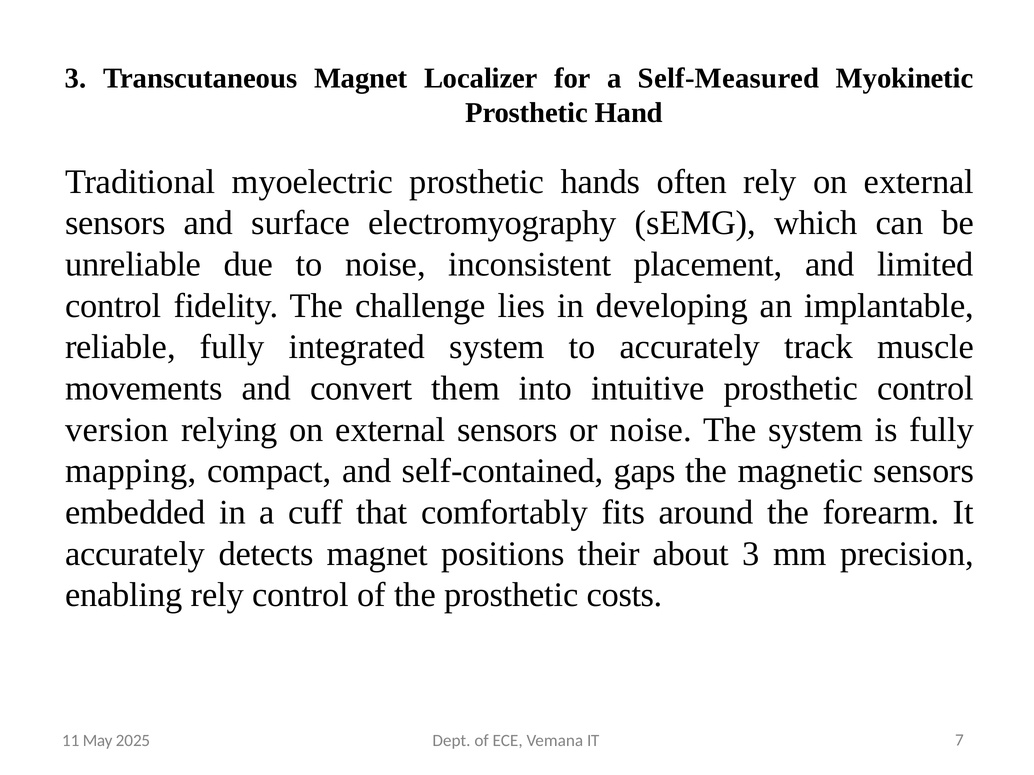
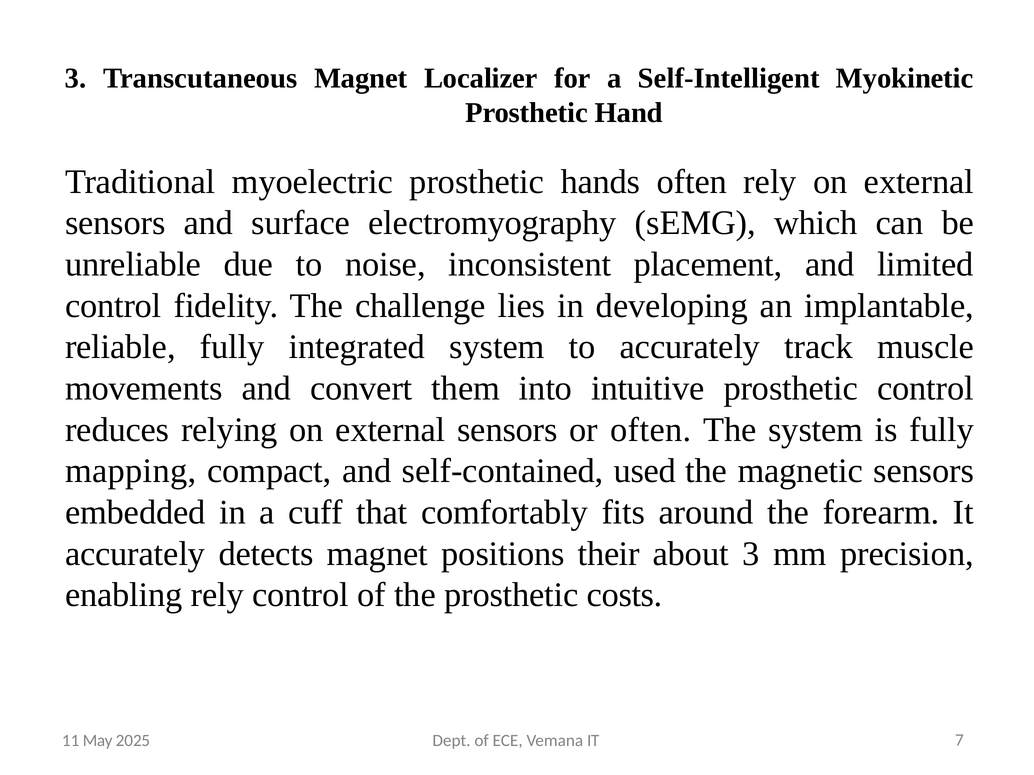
Self-Measured: Self-Measured -> Self-Intelligent (729, 79)
version: version -> reduces (117, 430)
or noise: noise -> often (651, 430)
gaps: gaps -> used (645, 471)
